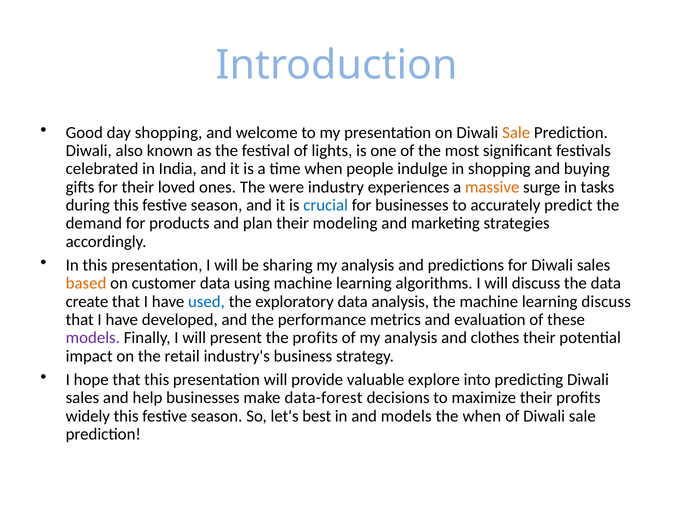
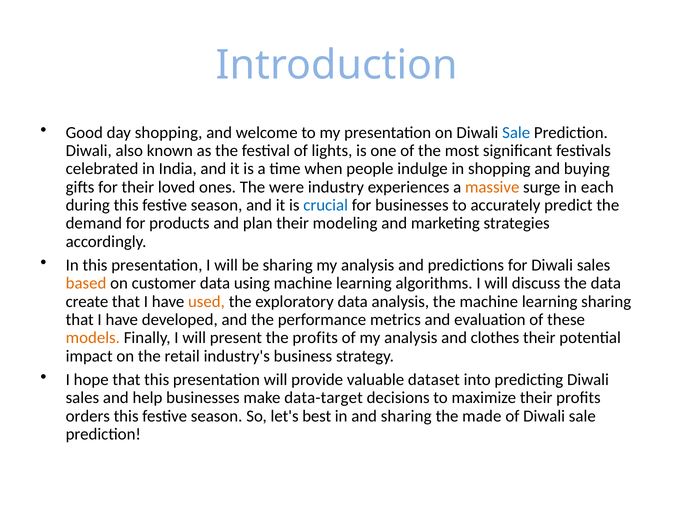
Sale colour: orange -> blue (516, 133)
tasks: tasks -> each (597, 187)
used colour: blue -> orange (206, 302)
learning discuss: discuss -> sharing (606, 302)
models colour: purple -> orange (93, 338)
explore: explore -> dataset (434, 380)
data-forest: data-forest -> data-target (324, 398)
widely: widely -> orders (88, 416)
and models: models -> sharing (406, 416)
the when: when -> made (482, 416)
